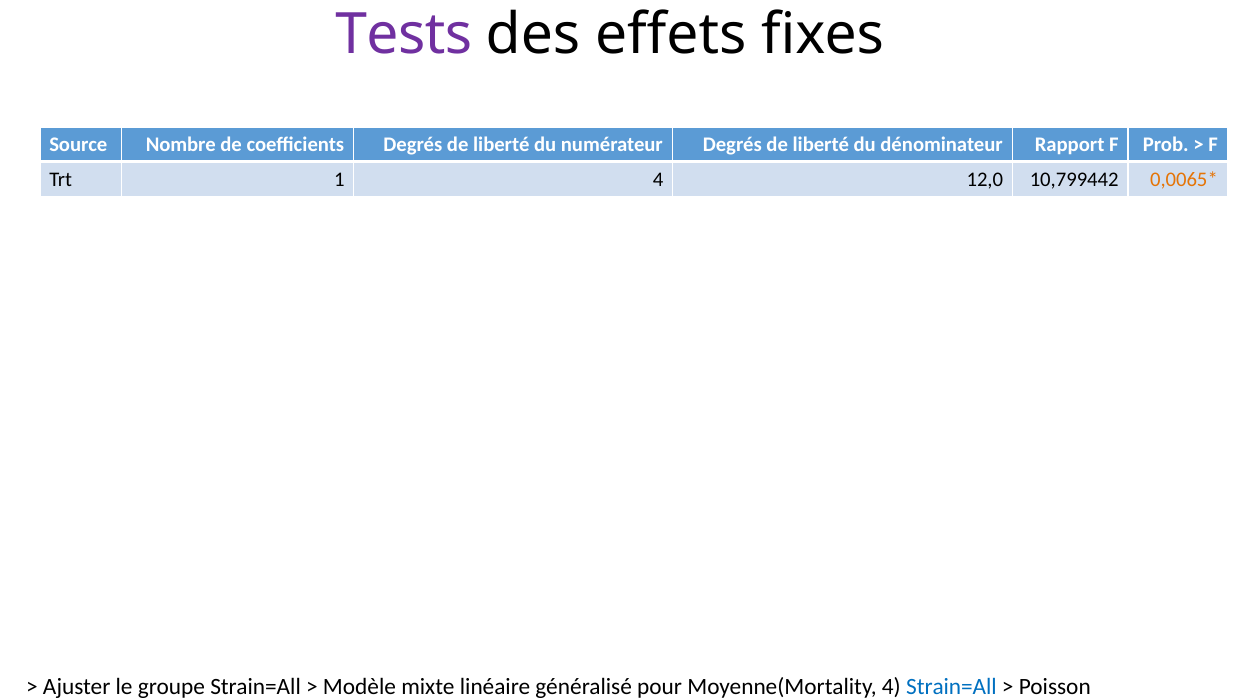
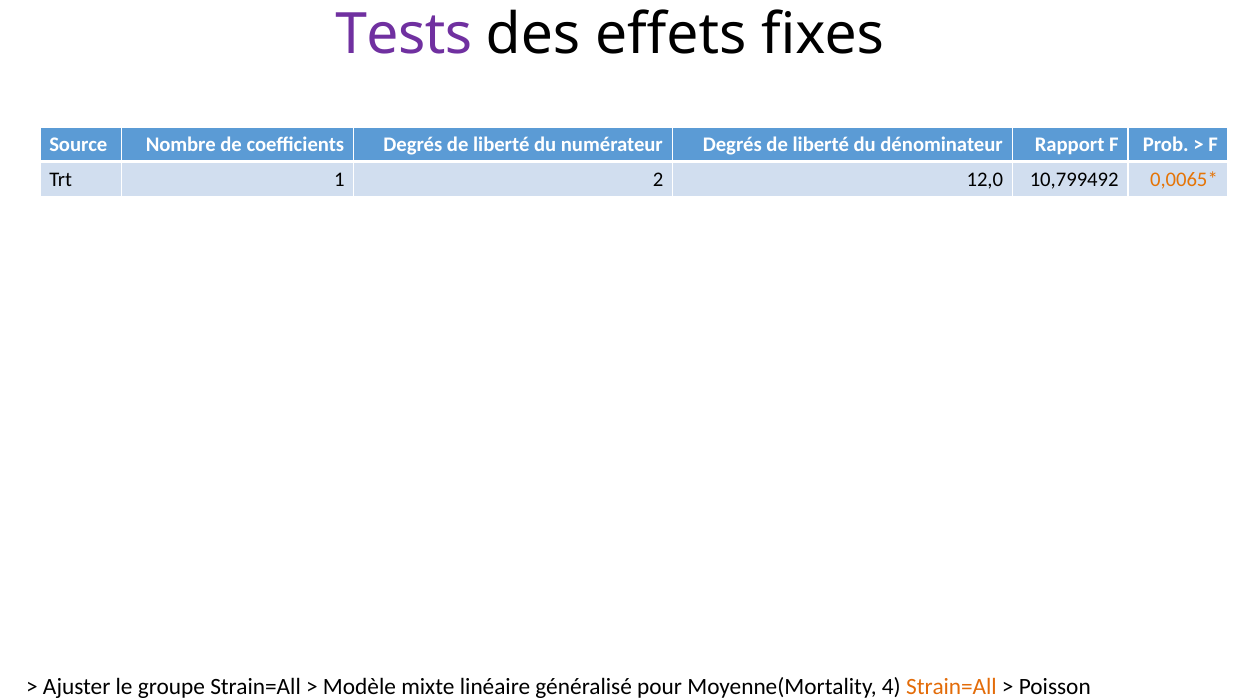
1 4: 4 -> 2 (658, 179)
10,799442: 10,799442 -> 10,799492 (1074, 179)
Strain=All colour: blue -> orange (951, 687)
